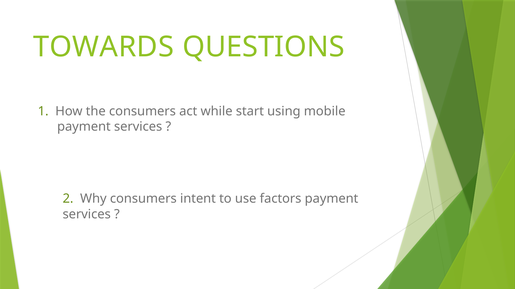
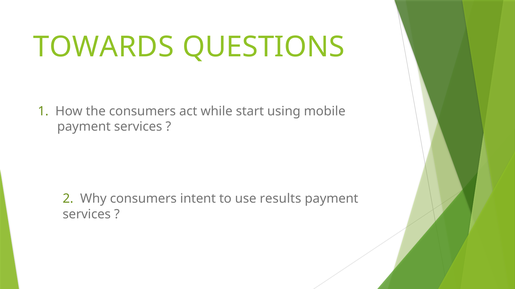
factors: factors -> results (280, 199)
